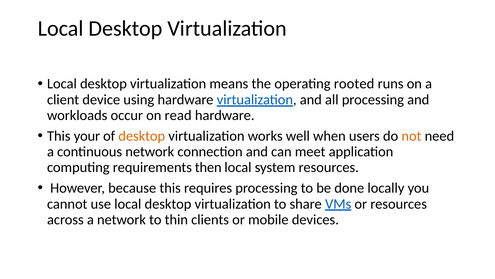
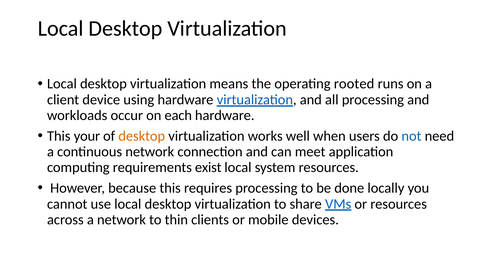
read: read -> each (178, 115)
not colour: orange -> blue (411, 136)
then: then -> exist (208, 167)
